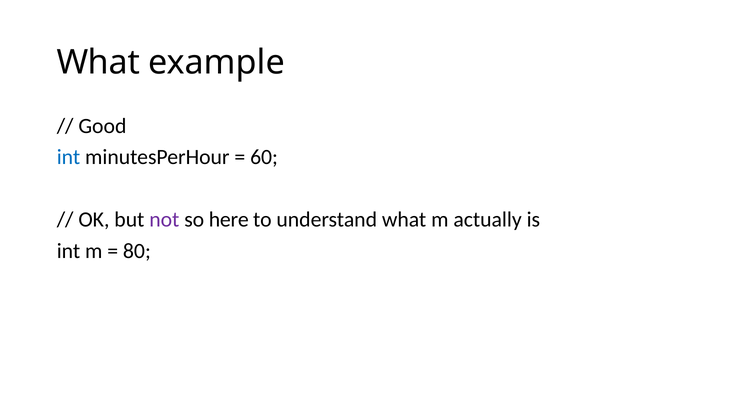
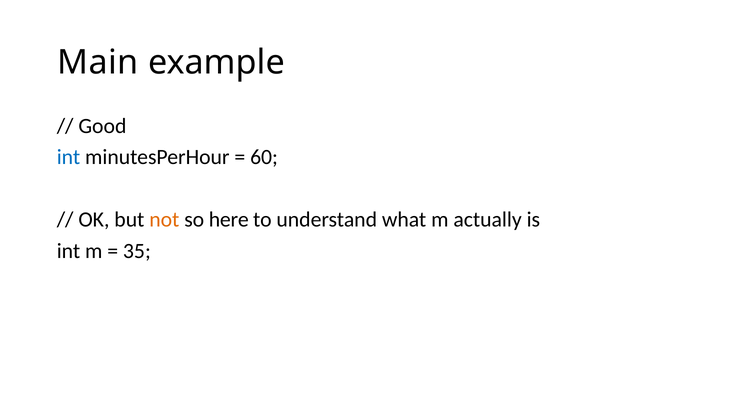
What: What -> Main (98, 63)
not colour: purple -> orange (164, 220)
80: 80 -> 35 (137, 251)
